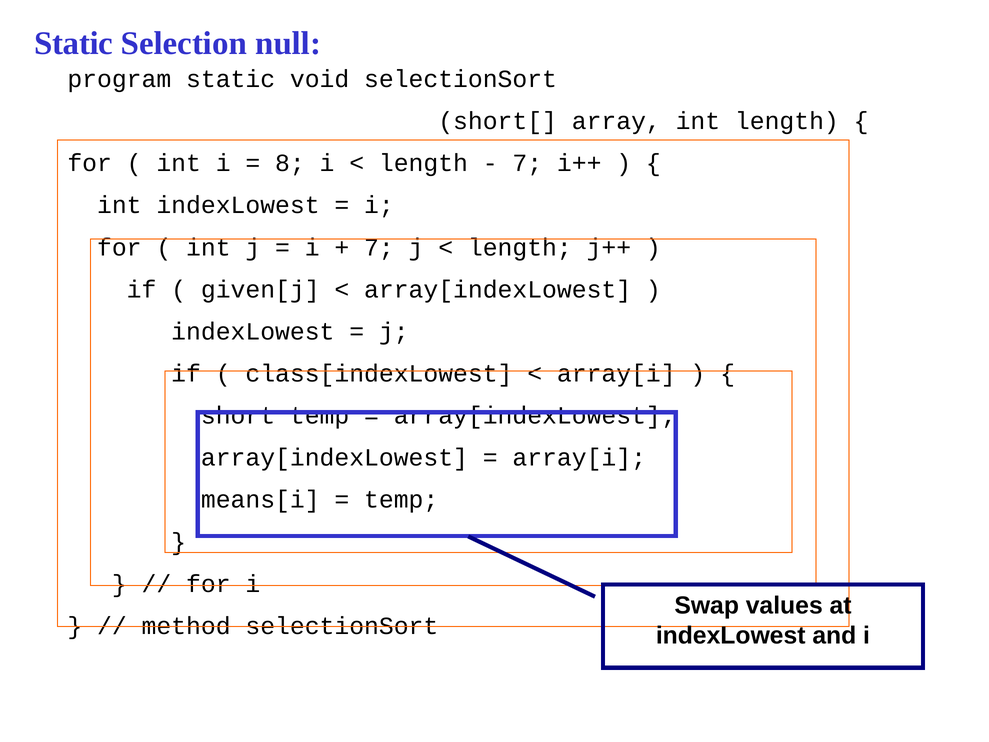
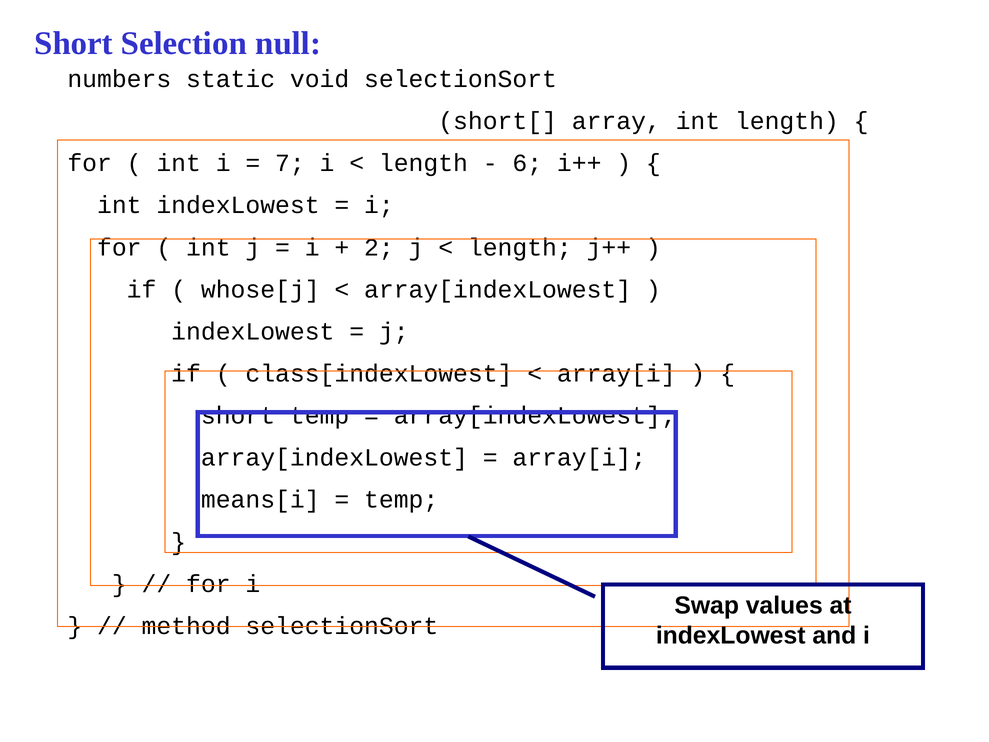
Static: Static -> Short (74, 43)
program: program -> numbers (119, 79)
8: 8 -> 7 (290, 163)
7: 7 -> 6 (527, 163)
7: 7 -> 2 (379, 247)
given[j: given[j -> whose[j (260, 289)
